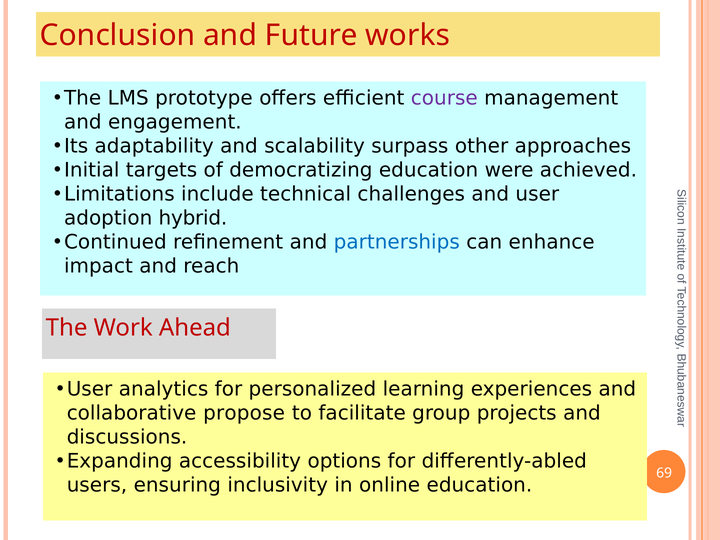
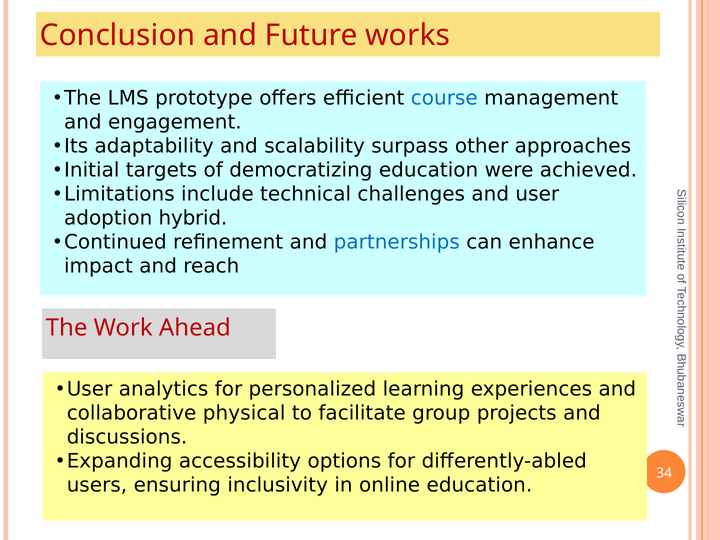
course colour: purple -> blue (444, 98)
propose: propose -> physical (244, 413)
69: 69 -> 34 (664, 473)
